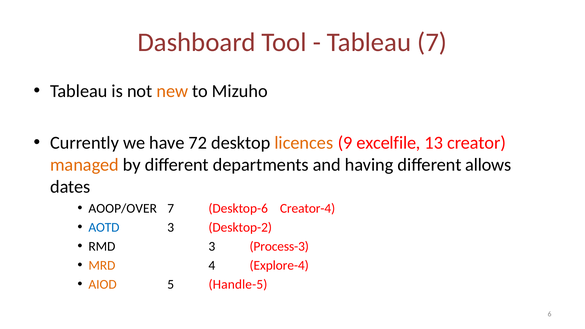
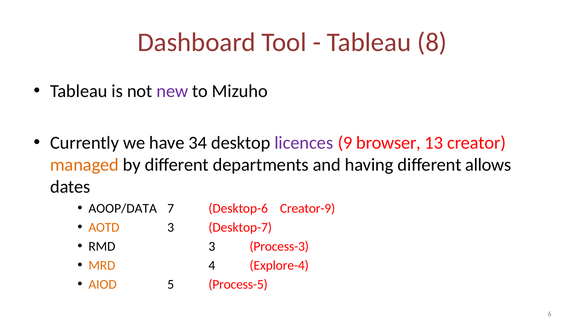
Tableau 7: 7 -> 8 (432, 42)
new colour: orange -> purple (172, 91)
72: 72 -> 34 (198, 143)
licences colour: orange -> purple (304, 143)
excelfile: excelfile -> browser (389, 143)
AOOP/OVER: AOOP/OVER -> AOOP/DATA (123, 208)
Creator-4: Creator-4 -> Creator-9 (308, 208)
AOTD colour: blue -> orange (104, 227)
Desktop-2: Desktop-2 -> Desktop-7 (240, 227)
Handle-5: Handle-5 -> Process-5 (238, 284)
